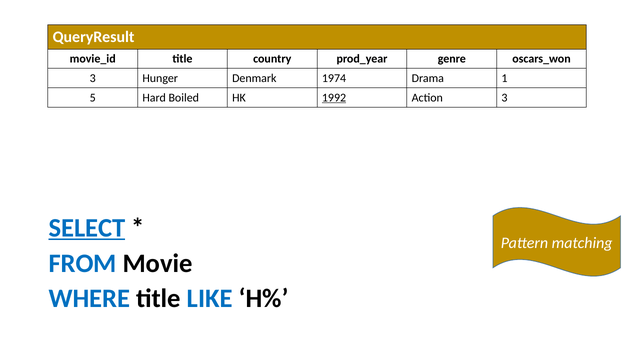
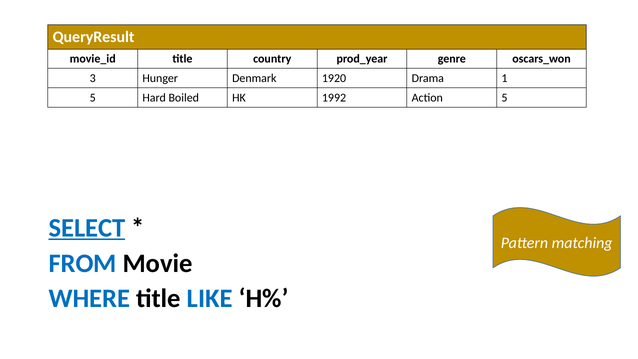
1974: 1974 -> 1920 (334, 78)
1992 underline: present -> none (334, 98)
Action 3: 3 -> 5 (504, 98)
